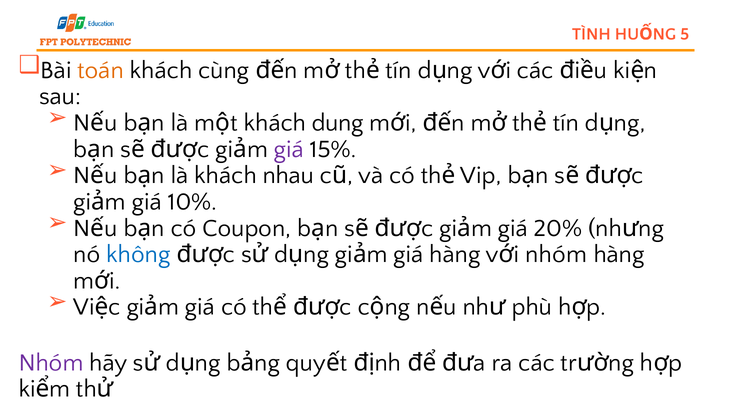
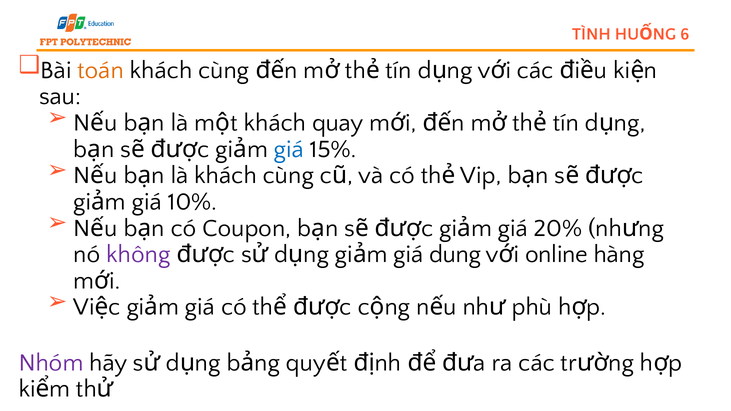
5: 5 -> 6 (685, 34)
dung: dung -> quay (338, 123)
giá colour: purple -> blue (289, 149)
là khách nhau: nhau -> cùng (288, 175)
không colour: blue -> purple (138, 254)
giá hàng: hàng -> dung (455, 254)
nhóm: nhóm -> online (556, 254)
